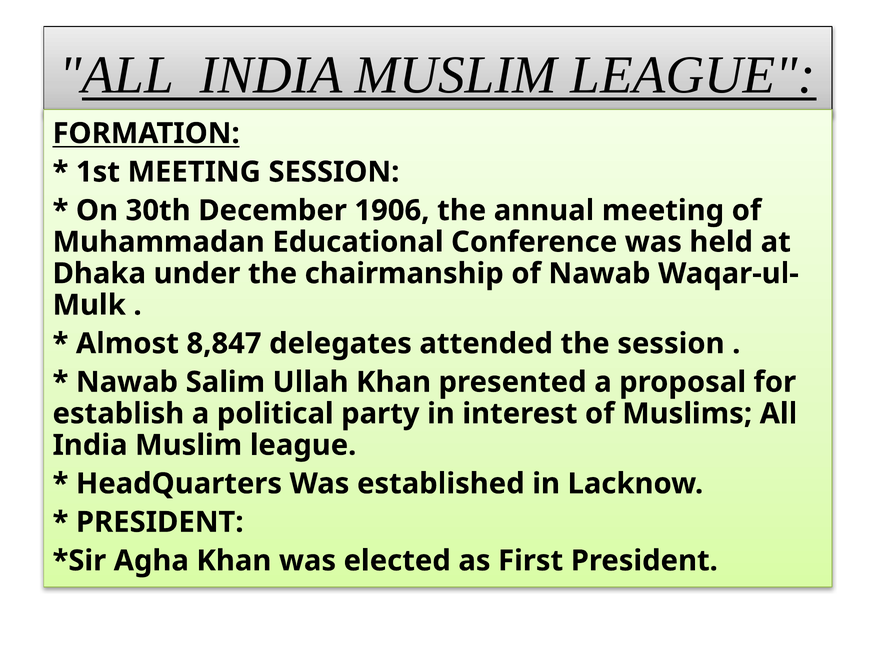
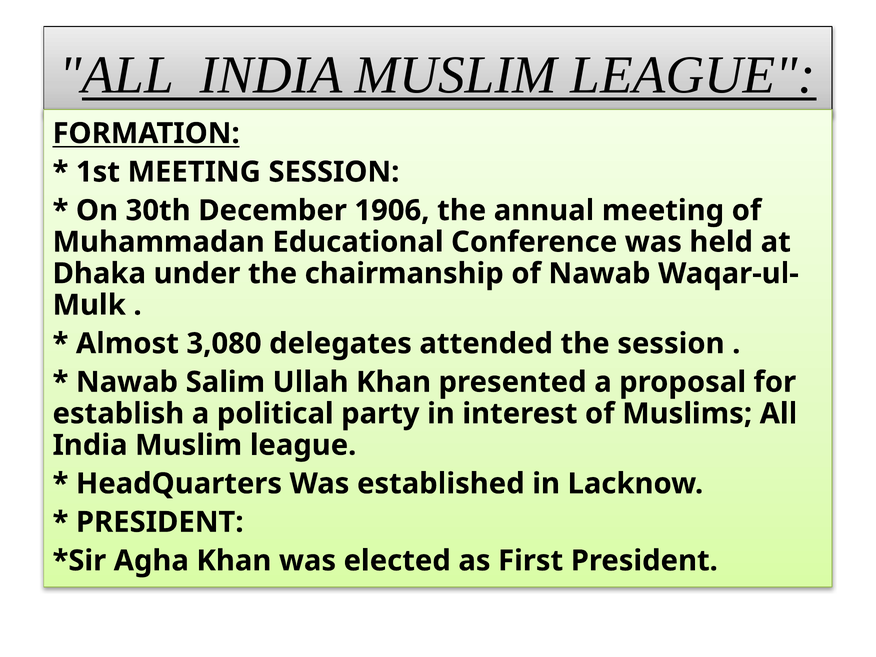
8,847: 8,847 -> 3,080 (224, 344)
